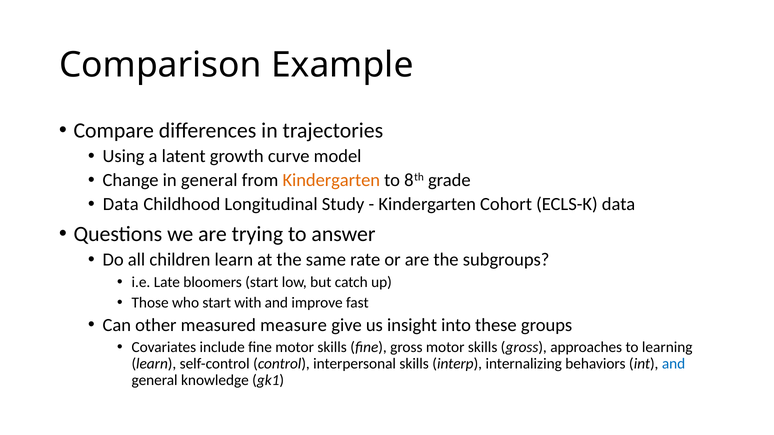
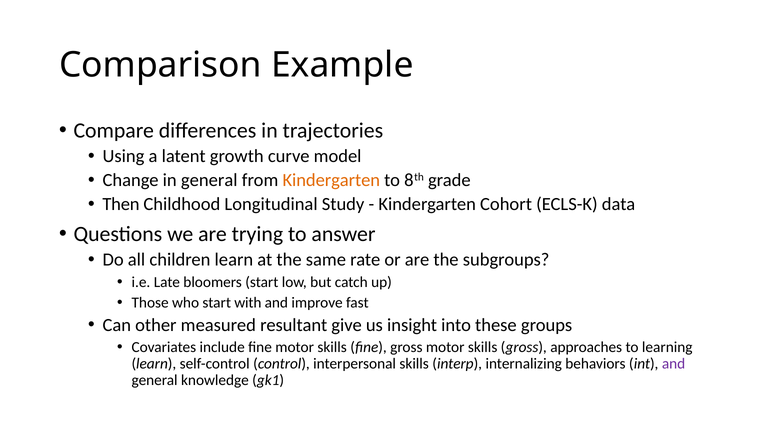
Data: Data -> Then (121, 204)
measure: measure -> resultant (294, 325)
and colour: blue -> purple (674, 364)
